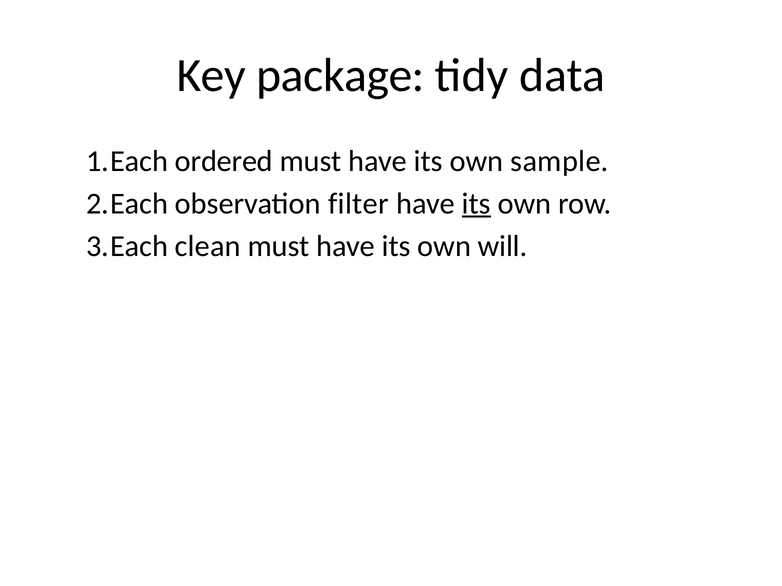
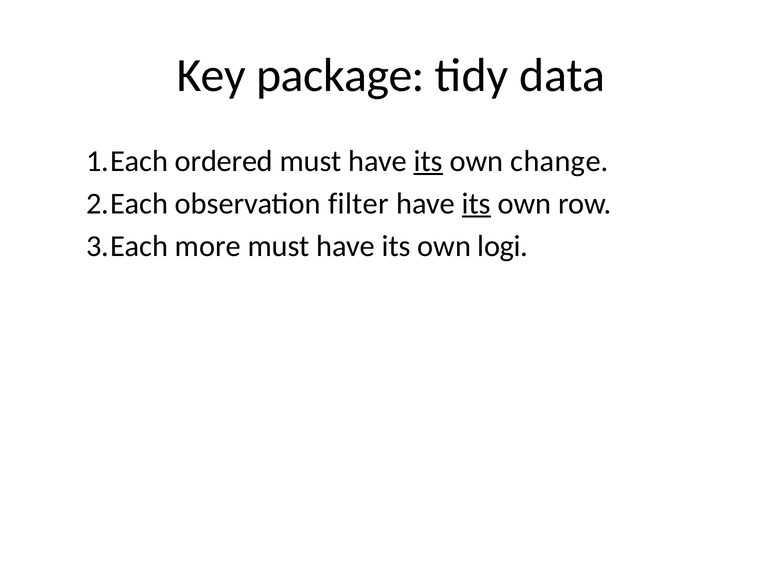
its underline: none -> present (428, 161)
sample: sample -> change (560, 161)
clean: clean -> more (208, 246)
will: will -> logi (503, 246)
